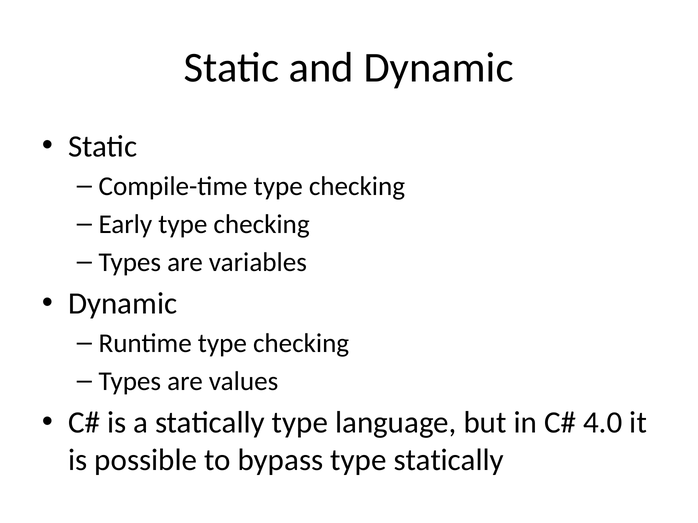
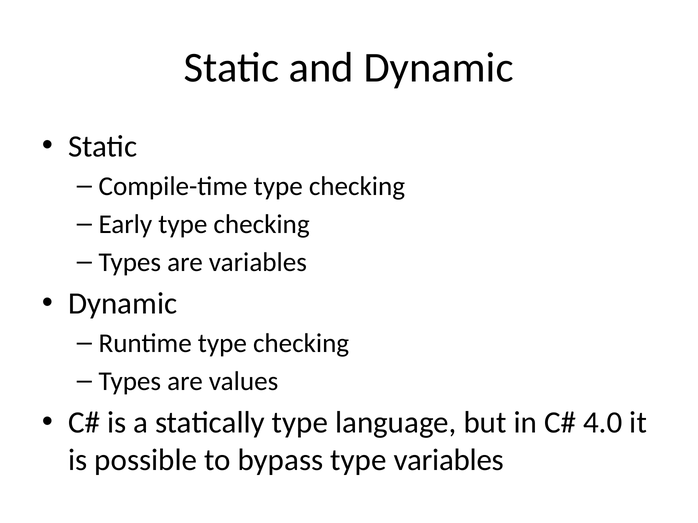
type statically: statically -> variables (449, 460)
